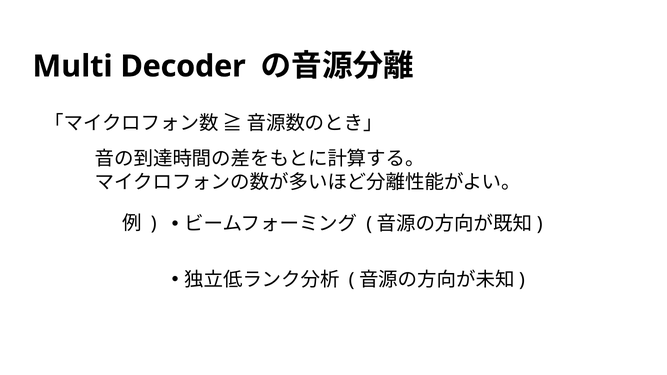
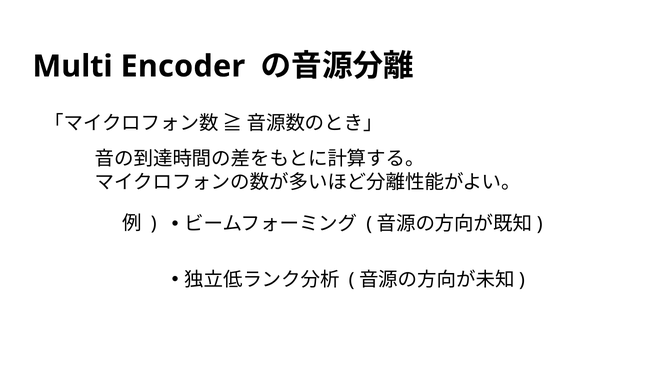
Decoder: Decoder -> Encoder (183, 66)
